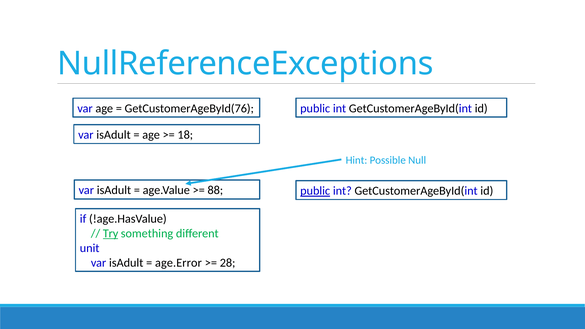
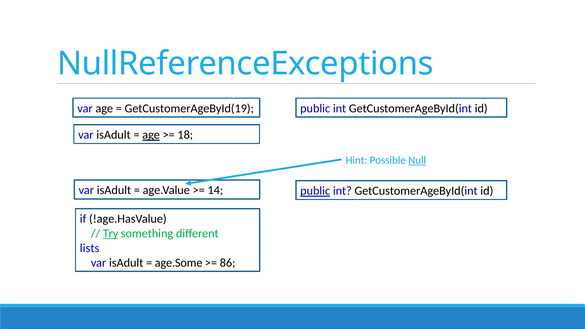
GetCustomerAgeById(76: GetCustomerAgeById(76 -> GetCustomerAgeById(19 (189, 109)
age underline: none -> present (151, 135)
Null underline: none -> present (417, 160)
88: 88 -> 14 (215, 190)
unit: unit -> lists (90, 248)
age.Error: age.Error -> age.Some (179, 263)
28: 28 -> 86 (228, 263)
